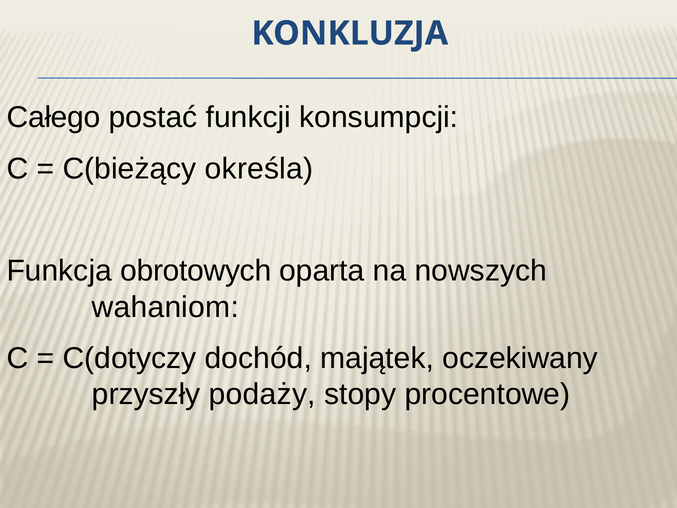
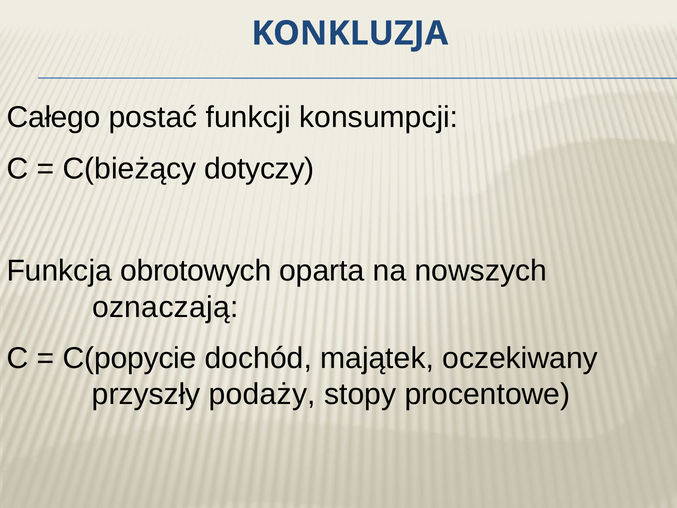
określa: określa -> dotyczy (259, 169)
wahaniom: wahaniom -> oznaczają (165, 307)
C(dotyczy: C(dotyczy -> C(popycie (130, 358)
